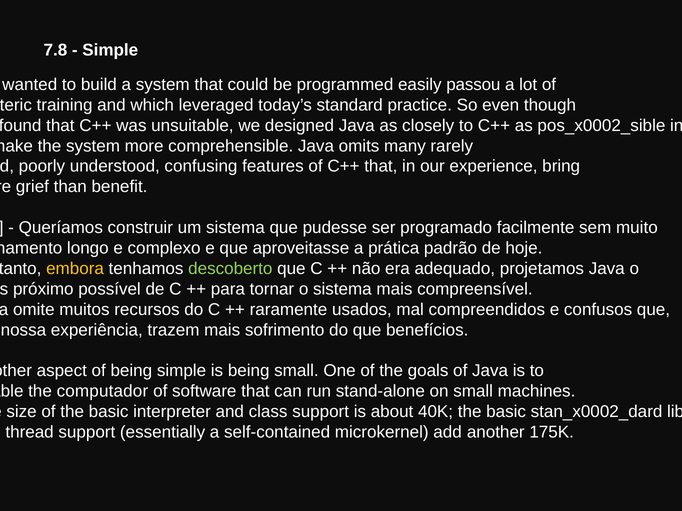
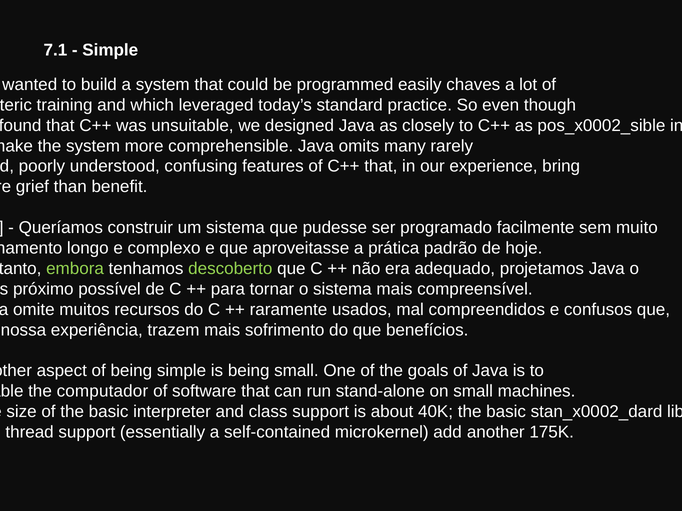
7.8: 7.8 -> 7.1 (55, 50)
passou: passou -> chaves (473, 85)
embora colour: yellow -> light green (75, 269)
